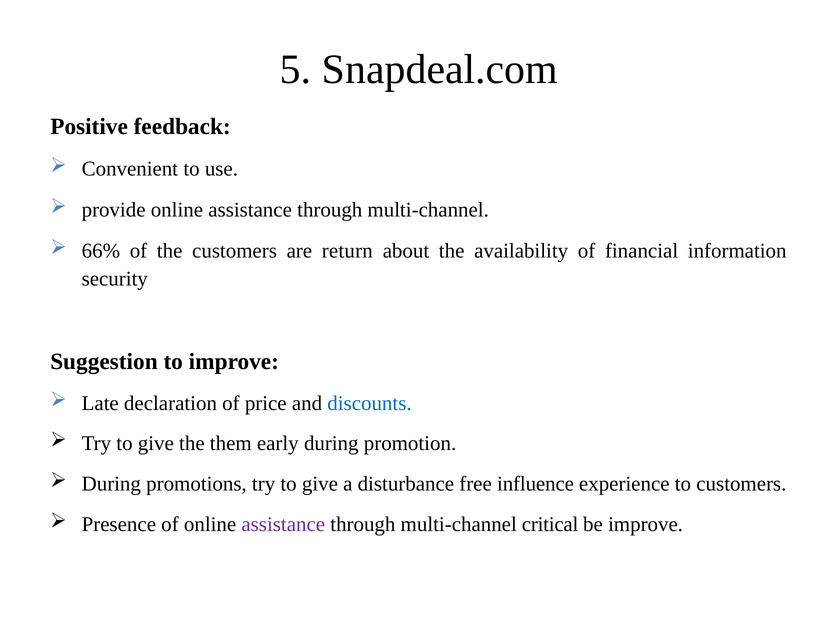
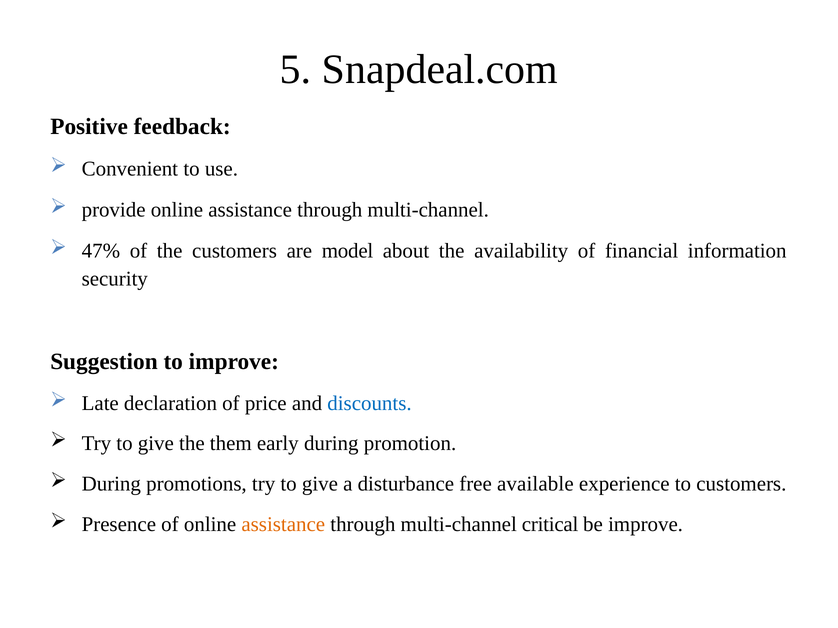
66%: 66% -> 47% (101, 251)
return: return -> model (348, 251)
influence: influence -> available (535, 484)
assistance colour: purple -> orange (283, 525)
